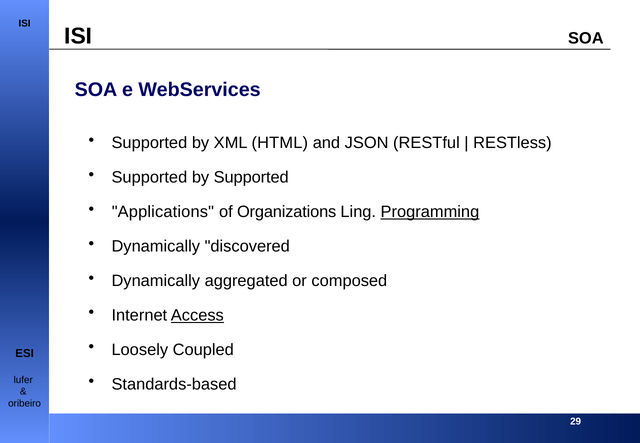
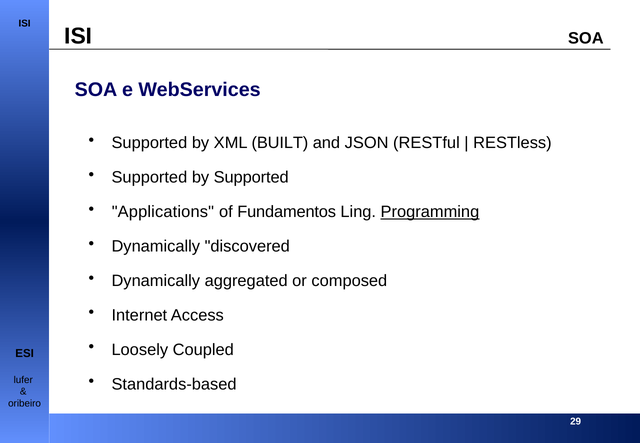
HTML: HTML -> BUILT (280, 143)
Organizations: Organizations -> Fundamentos (287, 212)
Access underline: present -> none (197, 315)
